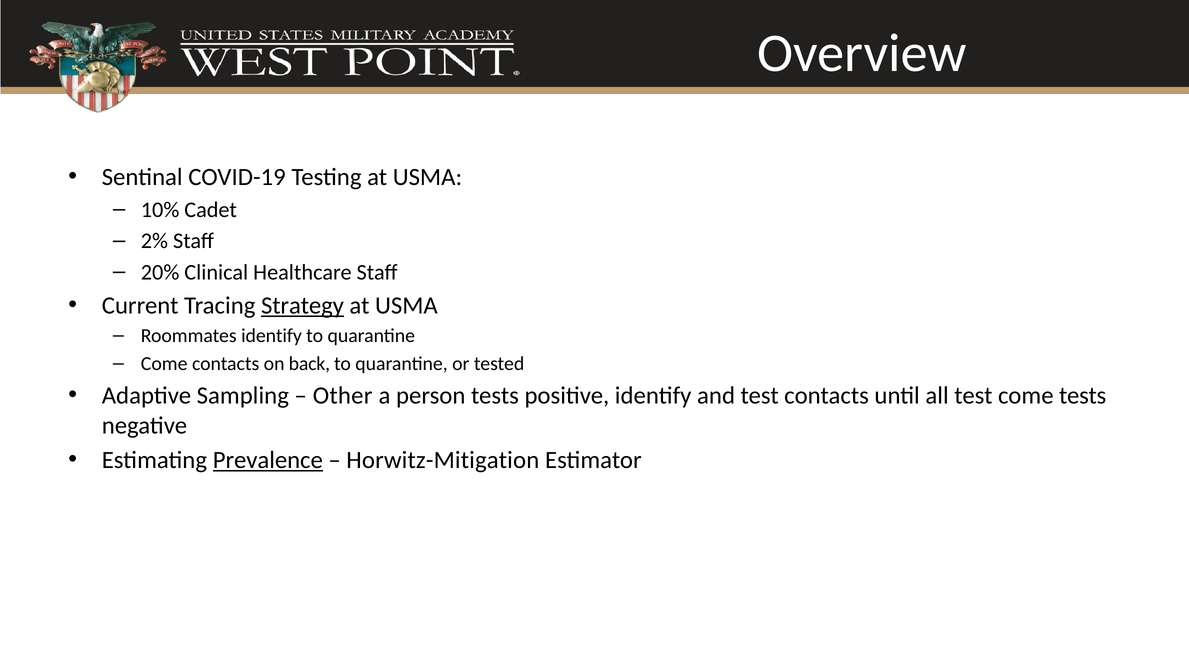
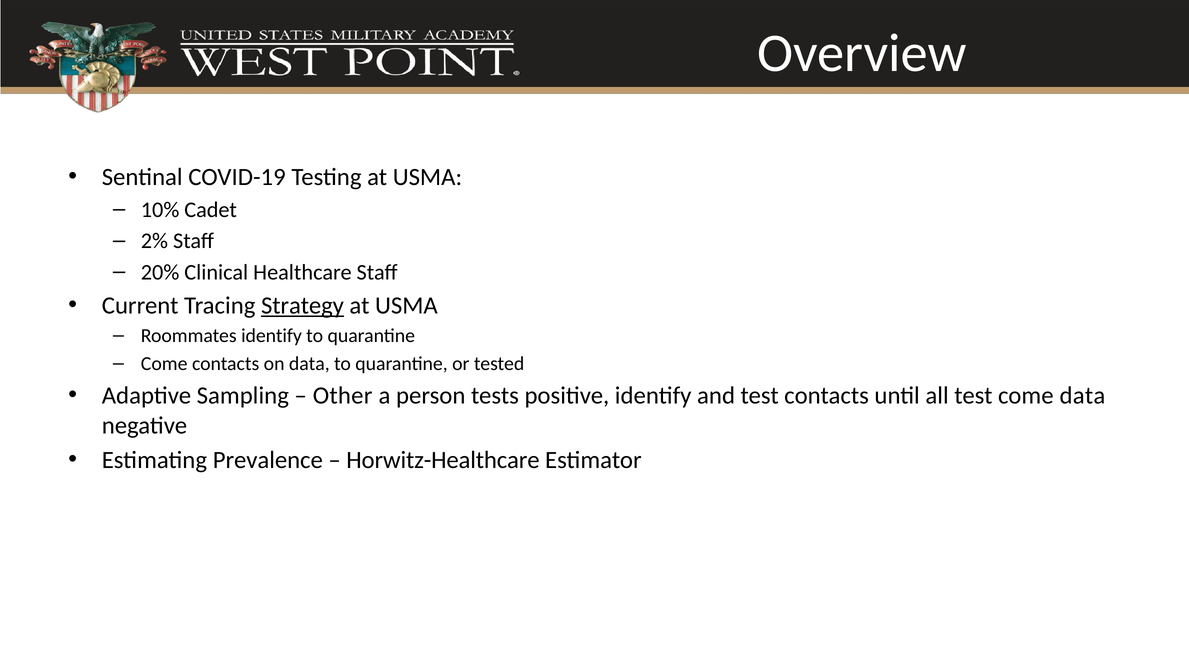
on back: back -> data (309, 364)
come tests: tests -> data (1082, 396)
Prevalence underline: present -> none (268, 460)
Horwitz-Mitigation: Horwitz-Mitigation -> Horwitz-Healthcare (443, 460)
